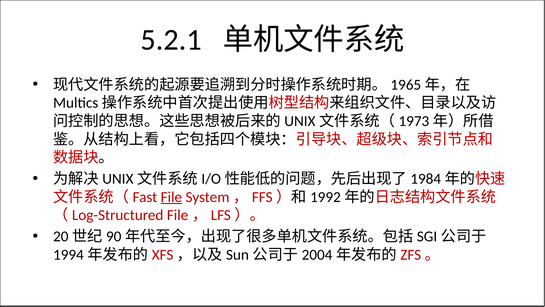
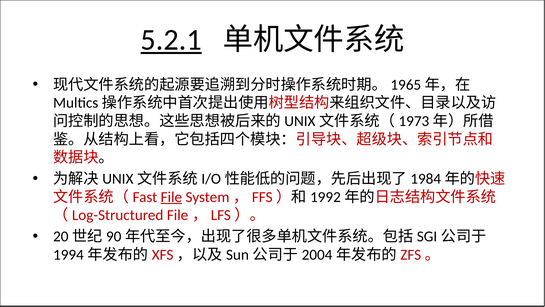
5.2.1 underline: none -> present (171, 40)
